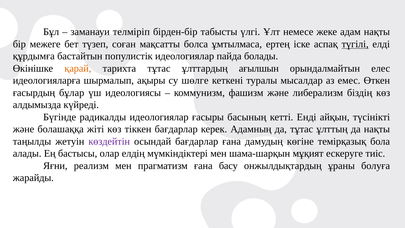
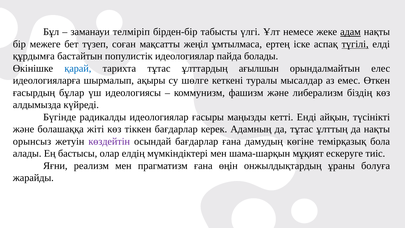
адам underline: none -> present (350, 32)
болса: болса -> жеңіл (196, 44)
қарай colour: orange -> blue (78, 68)
басының: басының -> маңызды (247, 117)
таңылды: таңылды -> орынсыз (32, 141)
басу: басу -> өңін (228, 166)
